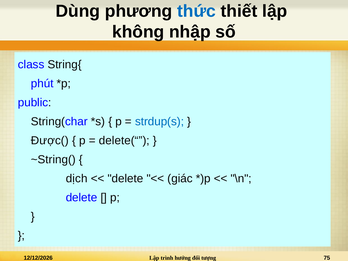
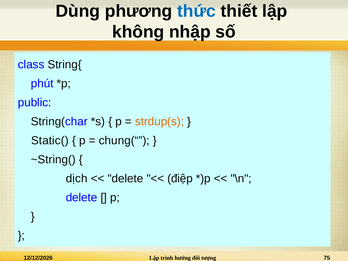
strdup(s colour: blue -> orange (159, 122)
Được(: Được( -> Static( (50, 141)
delete(“: delete(“ -> chung(“ (124, 141)
giác: giác -> điệp (180, 179)
